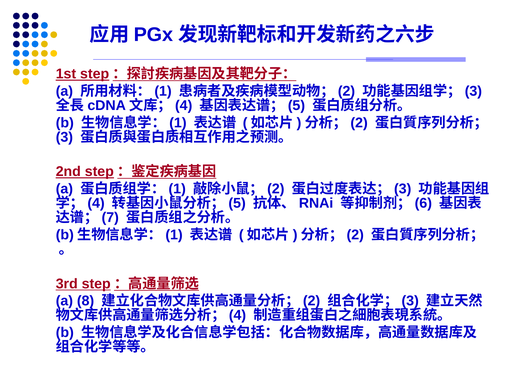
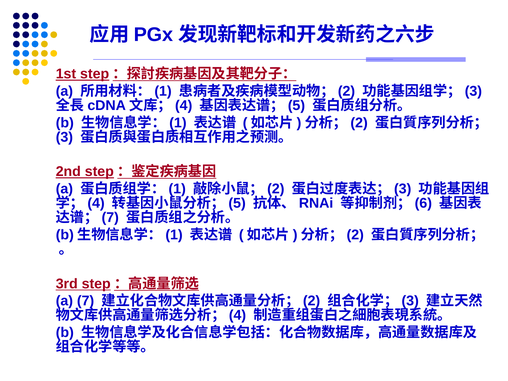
8: 8 -> 7 (86, 301)
